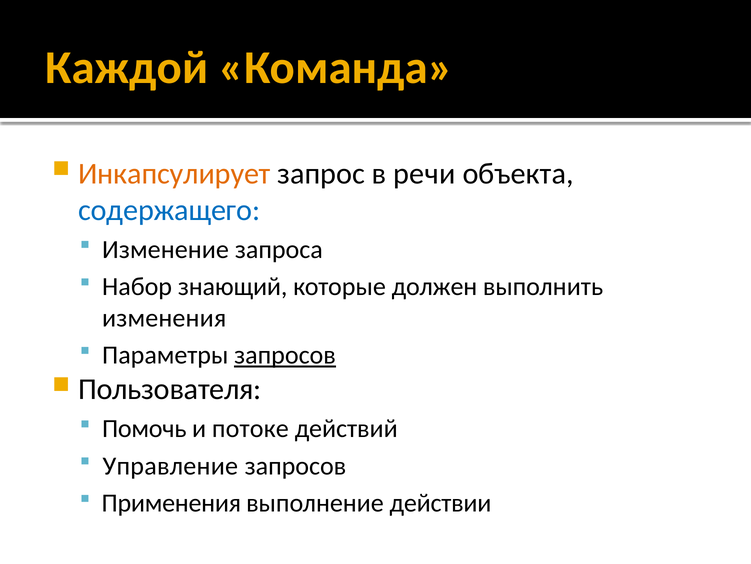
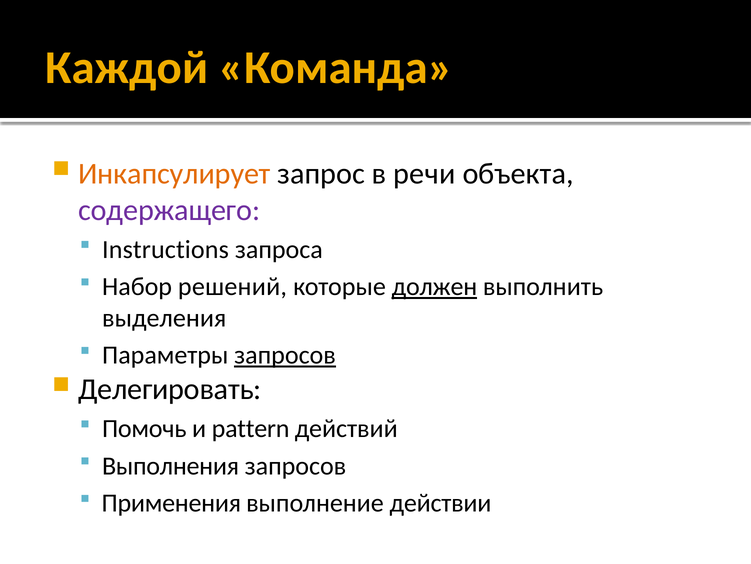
содержащего colour: blue -> purple (169, 210)
Изменение: Изменение -> Instructions (166, 249)
знающий: знающий -> решений (232, 286)
должен underline: none -> present (434, 286)
изменения: изменения -> выделения (164, 318)
Пользователя: Пользователя -> Делегировать (170, 389)
потоке: потоке -> pattern (251, 428)
Управление: Управление -> Выполнения (171, 465)
